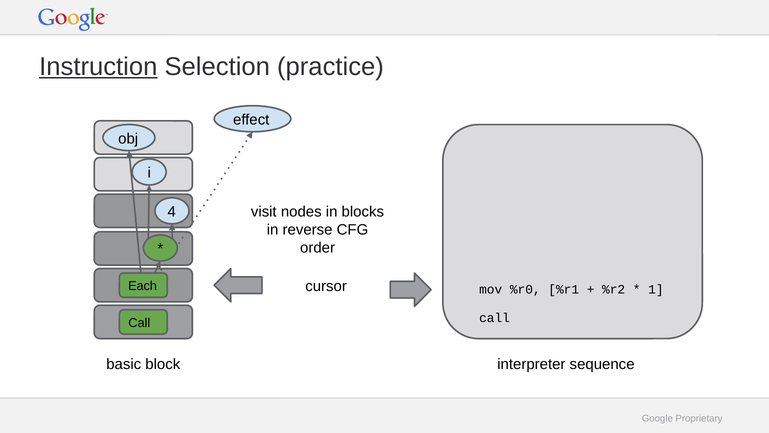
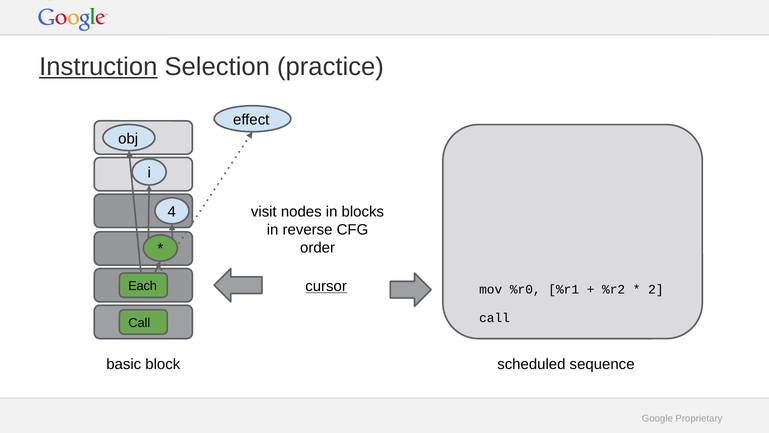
cursor underline: none -> present (326, 286)
1: 1 -> 2 (656, 289)
interpreter: interpreter -> scheduled (531, 364)
